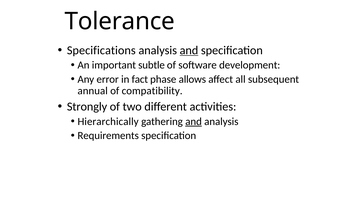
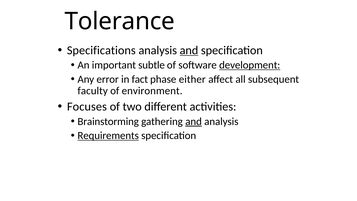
development underline: none -> present (250, 65)
allows: allows -> either (192, 79)
annual: annual -> faculty (93, 91)
compatibility: compatibility -> environment (152, 91)
Strongly: Strongly -> Focuses (87, 107)
Hierarchically: Hierarchically -> Brainstorming (108, 121)
Requirements underline: none -> present (108, 135)
